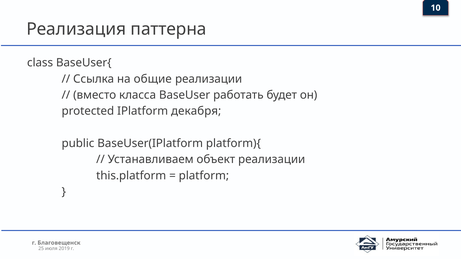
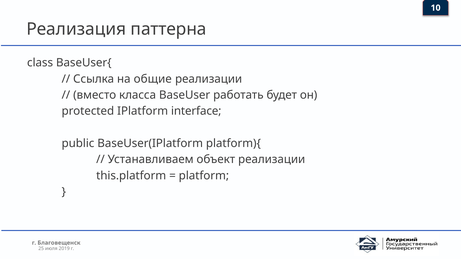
декабря: декабря -> interface (196, 111)
